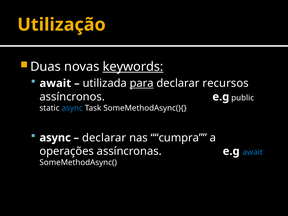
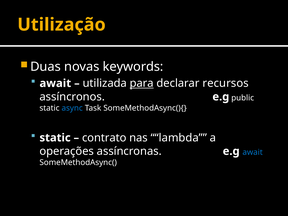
keywords underline: present -> none (133, 67)
async: async -> static (55, 138)
declarar: declarar -> contrato (104, 138)
cumpra: cumpra -> lambda (179, 138)
